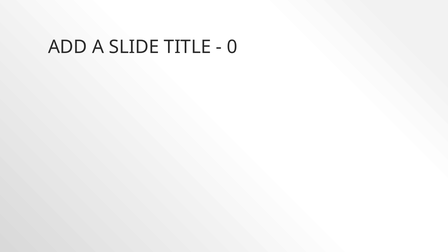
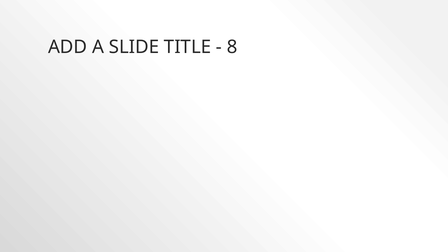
0: 0 -> 8 (232, 47)
